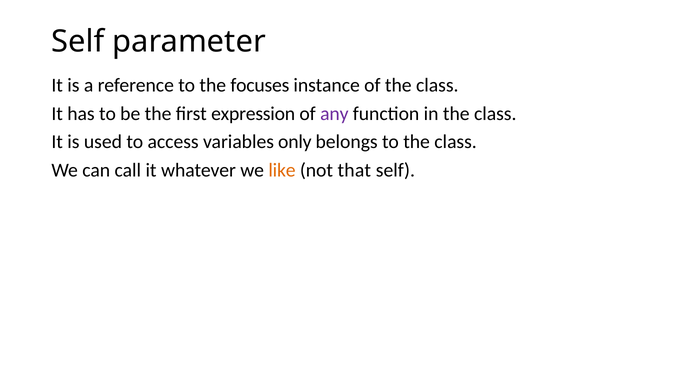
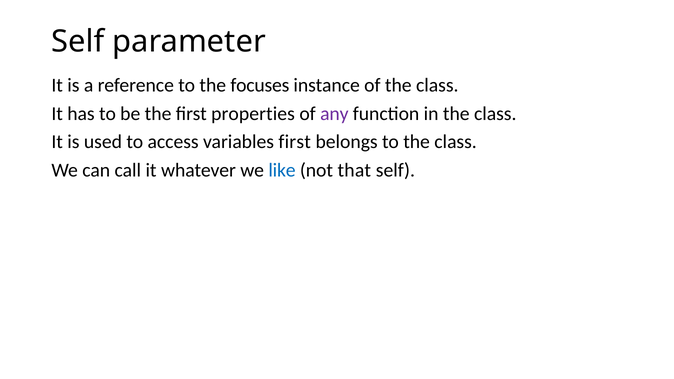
expression: expression -> properties (253, 114)
variables only: only -> first (295, 142)
like colour: orange -> blue (282, 170)
